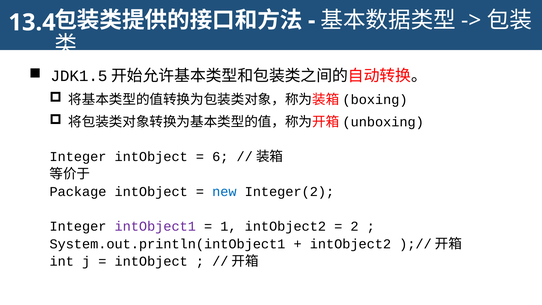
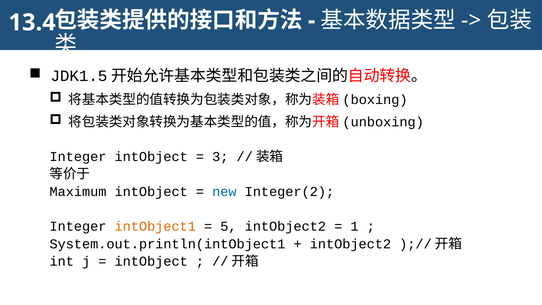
6: 6 -> 3 (220, 157)
Package: Package -> Maximum (78, 191)
intObject1 colour: purple -> orange (155, 226)
1: 1 -> 5 (228, 226)
2: 2 -> 1 (355, 226)
